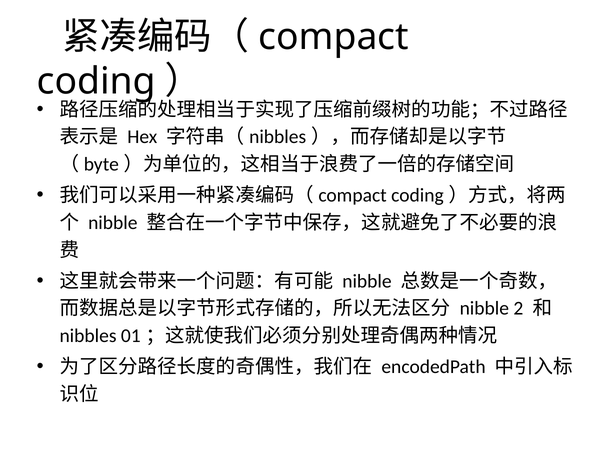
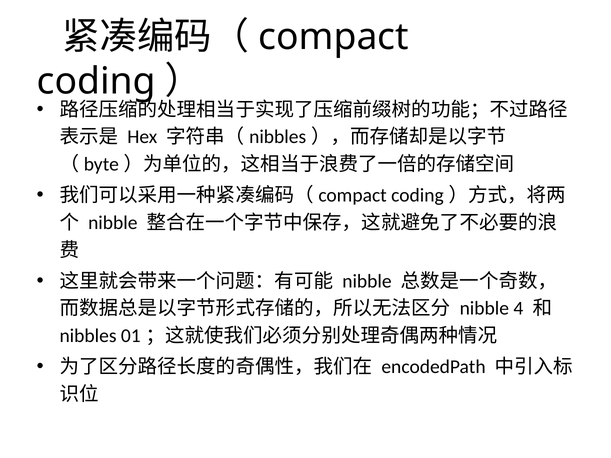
2: 2 -> 4 (518, 309)
